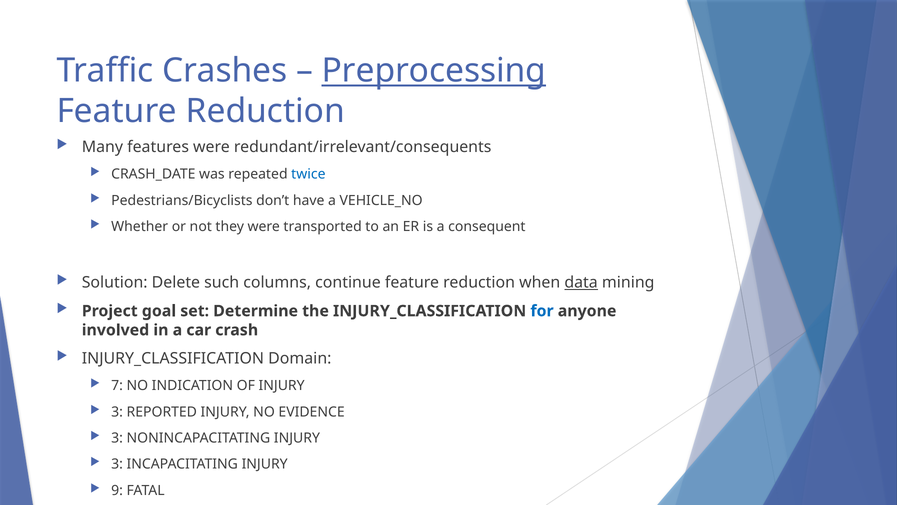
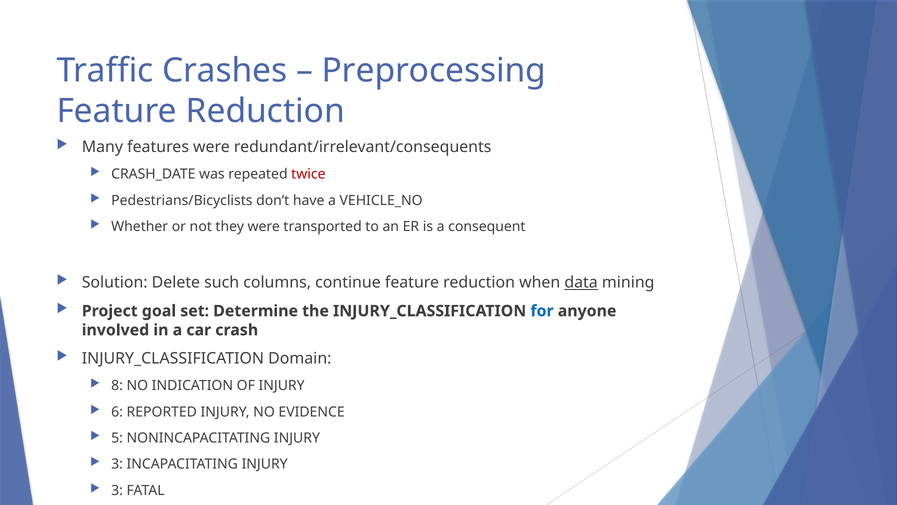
Preprocessing underline: present -> none (434, 71)
twice colour: blue -> red (308, 174)
7: 7 -> 8 (117, 385)
3: 3 -> 6 (117, 412)
3: 3 -> 5 (117, 438)
9: 9 -> 3 (117, 490)
